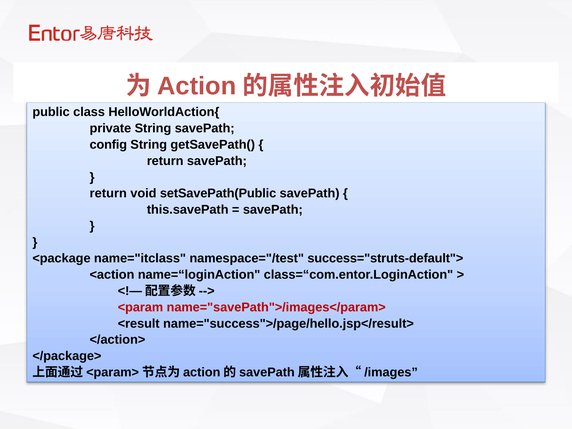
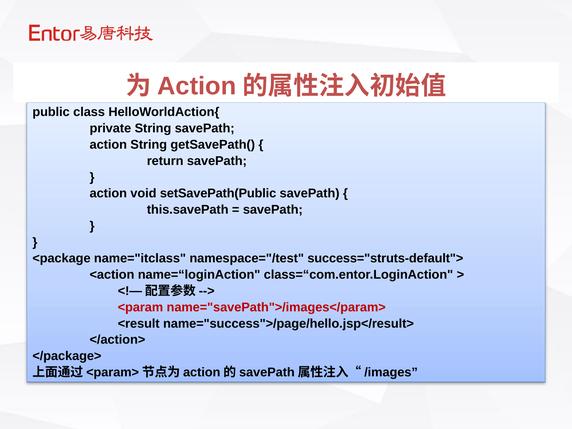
config: config -> action (108, 145)
return: return -> action (108, 193)
